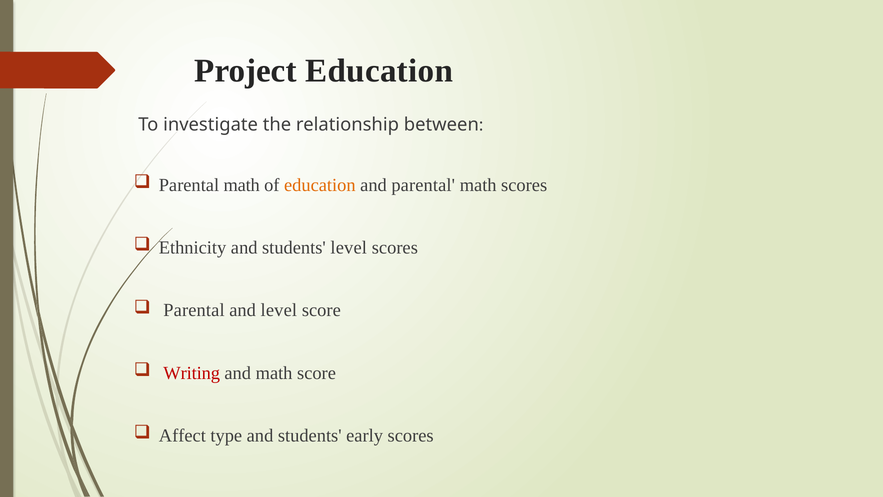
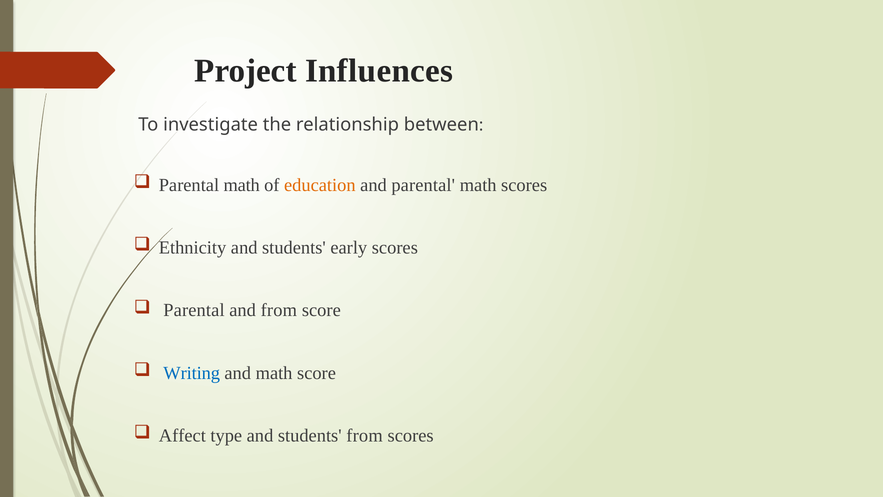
Project Education: Education -> Influences (379, 71)
students level: level -> early (349, 248)
and level: level -> from (279, 310)
Writing colour: red -> blue (192, 373)
students early: early -> from (365, 435)
